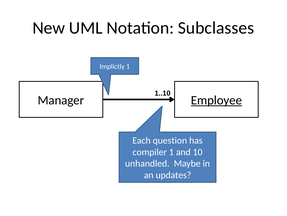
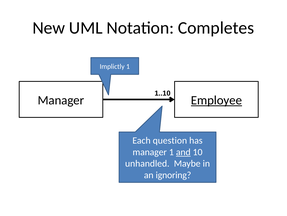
Subclasses: Subclasses -> Completes (216, 28)
compiler: compiler -> manager (150, 152)
and underline: none -> present (183, 152)
updates: updates -> ignoring (173, 175)
